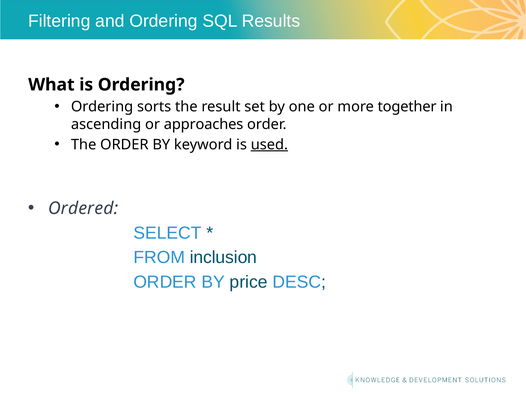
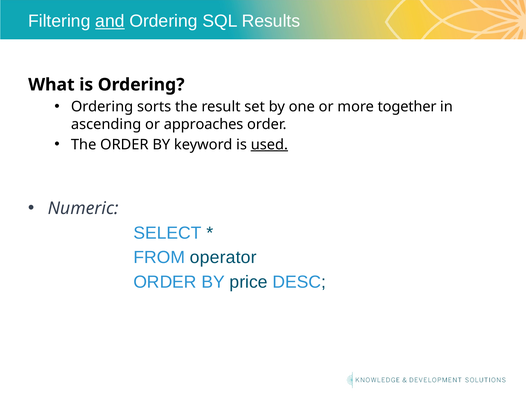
and underline: none -> present (110, 21)
Ordered: Ordered -> Numeric (83, 209)
inclusion: inclusion -> operator (223, 258)
